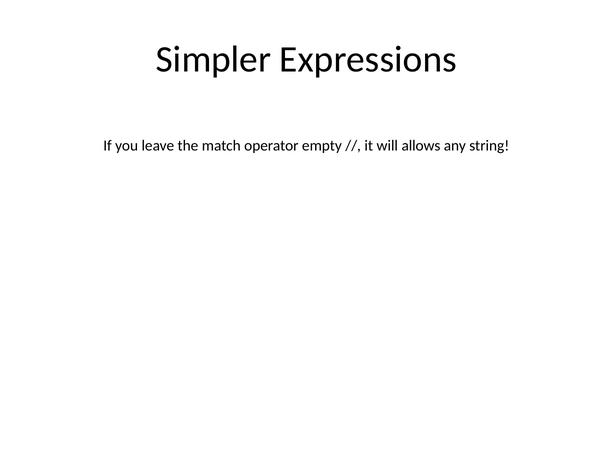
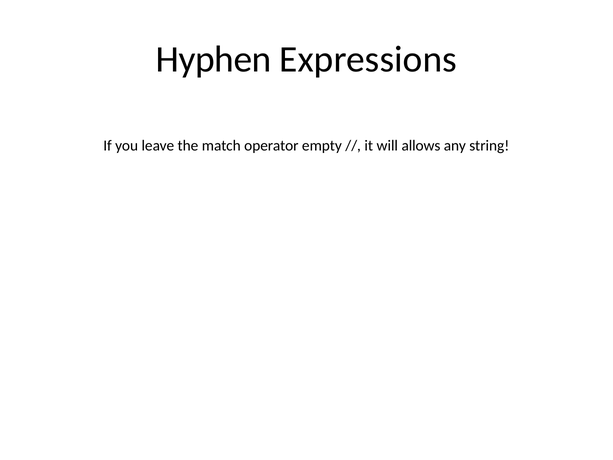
Simpler: Simpler -> Hyphen (214, 59)
